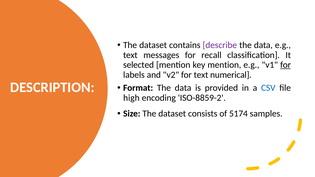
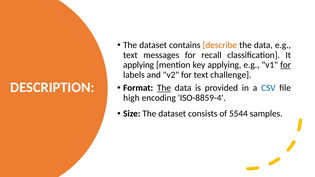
describe colour: purple -> orange (220, 45)
selected: selected -> applying (139, 65)
key mention: mention -> applying (224, 65)
numerical: numerical -> challenge (231, 75)
The underline: none -> present (164, 88)
ISO-8859-2: ISO-8859-2 -> ISO-8859-4 (202, 98)
5174: 5174 -> 5544 (238, 114)
